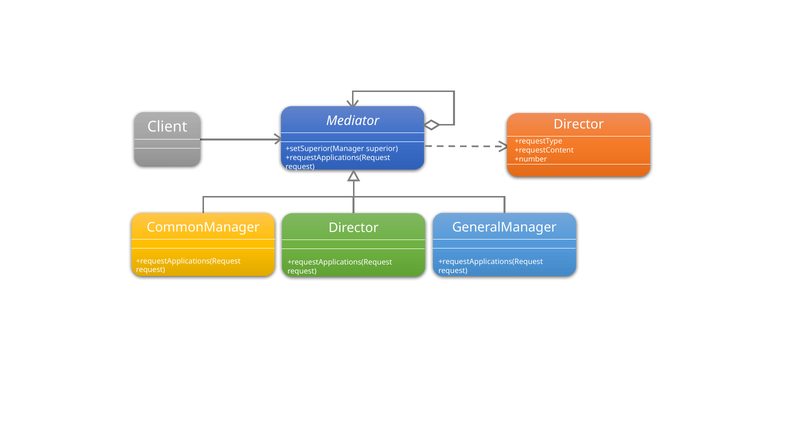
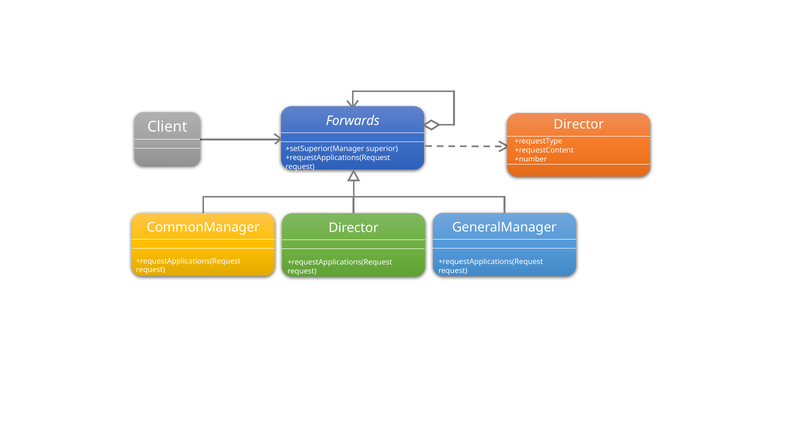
Mediator: Mediator -> Forwards (353, 121)
